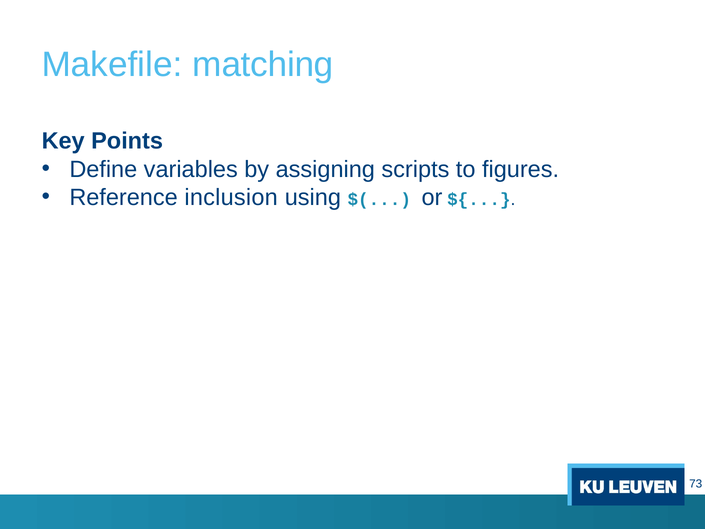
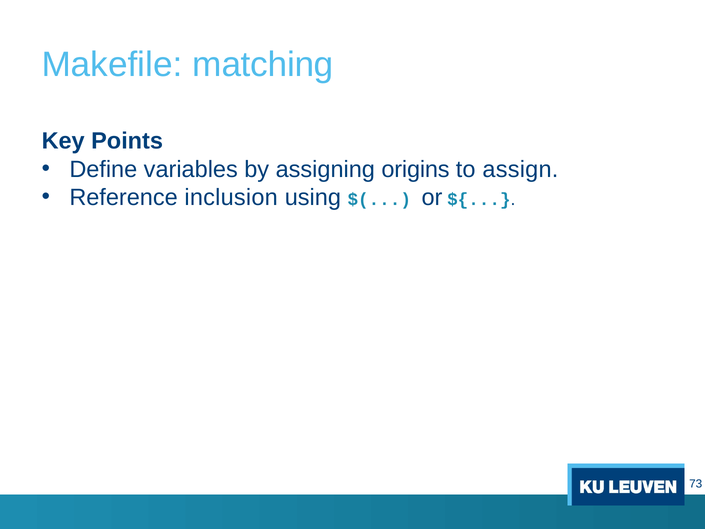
scripts: scripts -> origins (416, 169)
figures: figures -> assign (520, 169)
